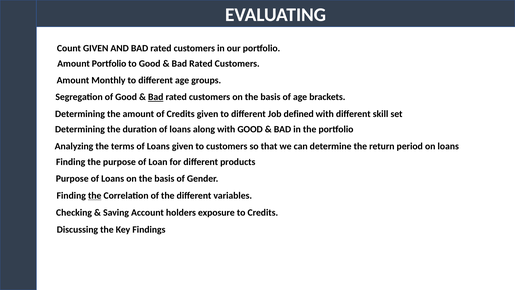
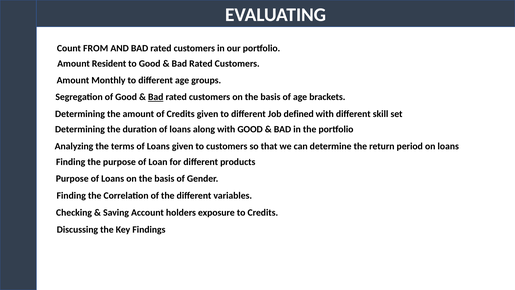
Count GIVEN: GIVEN -> FROM (96, 48)
Amount Portfolio: Portfolio -> Resident (109, 64)
the underline: present -> none (95, 195)
